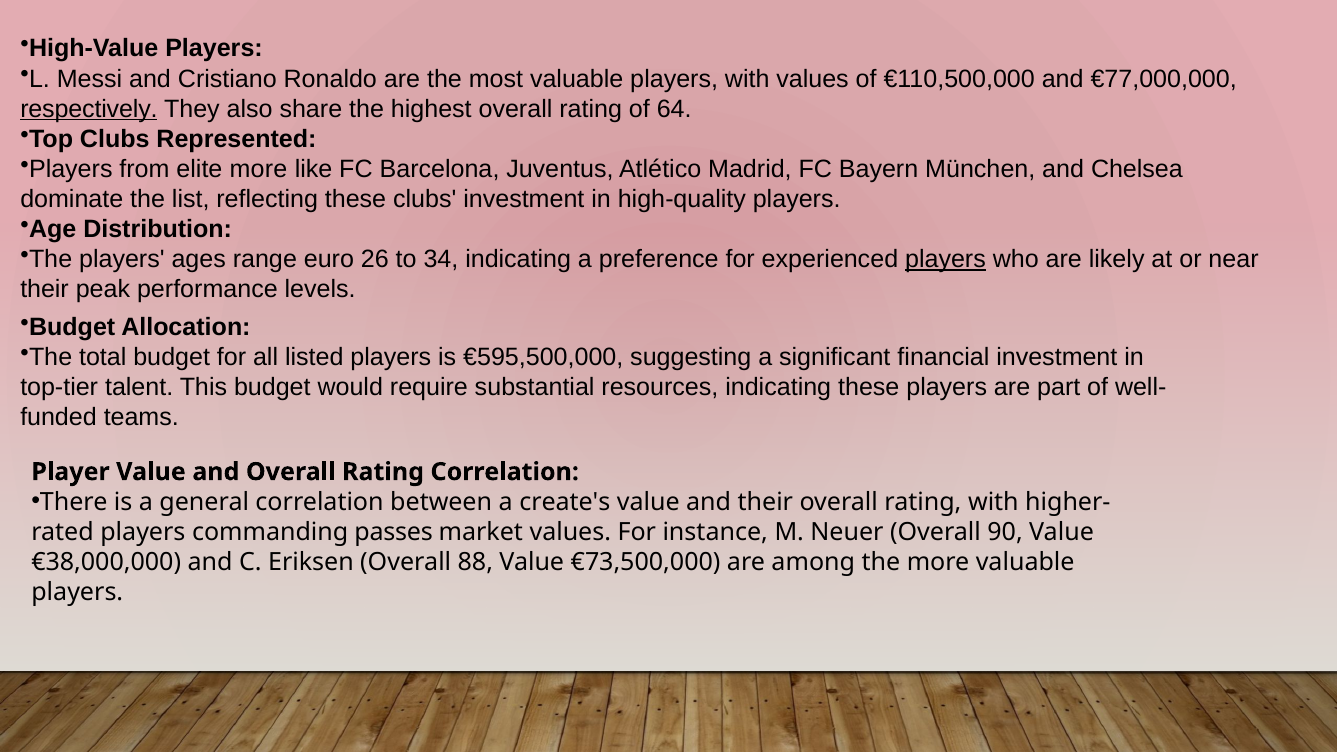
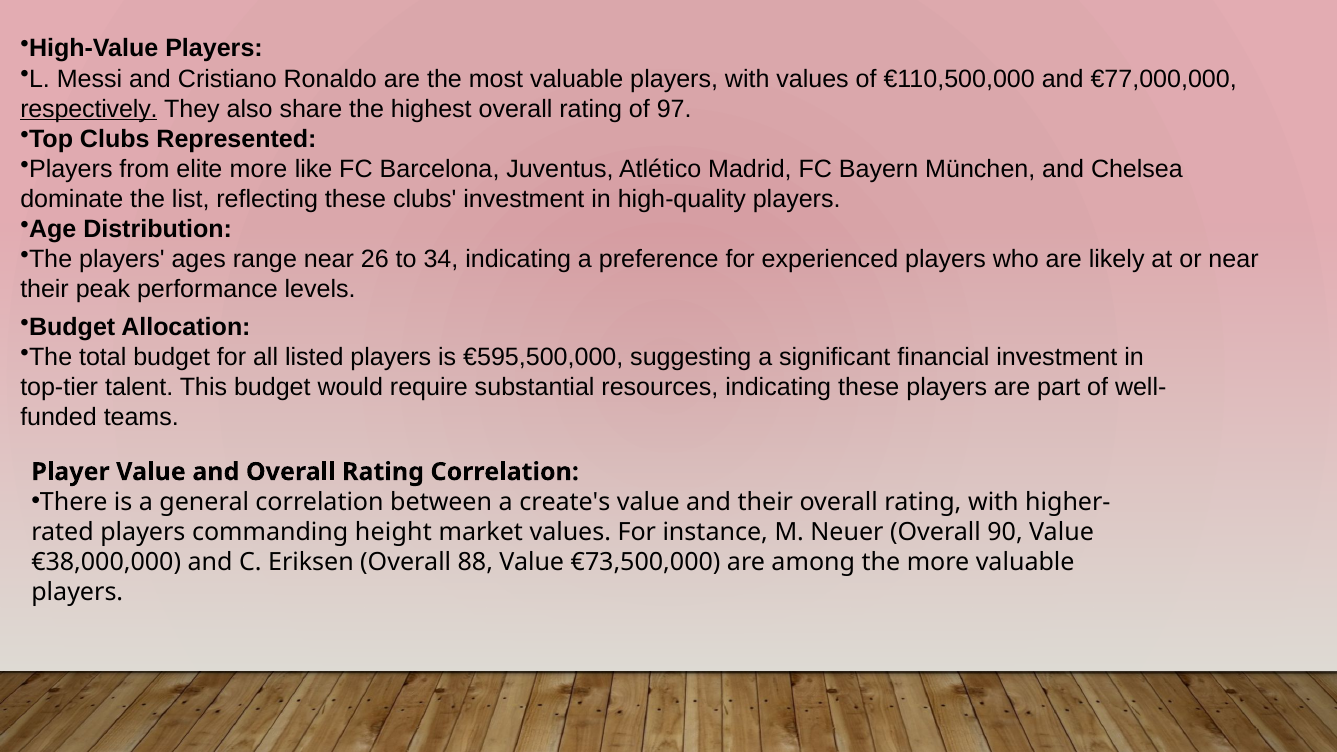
64: 64 -> 97 (674, 109)
range euro: euro -> near (329, 259)
players underline: present -> none (945, 259)
passes: passes -> height (393, 532)
